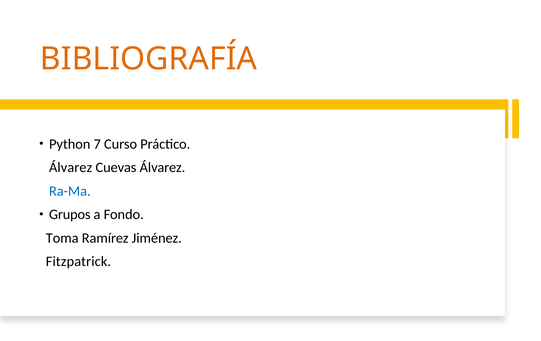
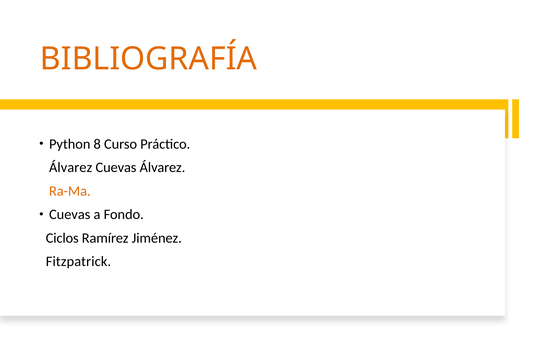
7: 7 -> 8 (97, 144)
Ra-Ma colour: blue -> orange (70, 191)
Grupos: Grupos -> Cuevas (70, 214)
Toma: Toma -> Ciclos (62, 238)
